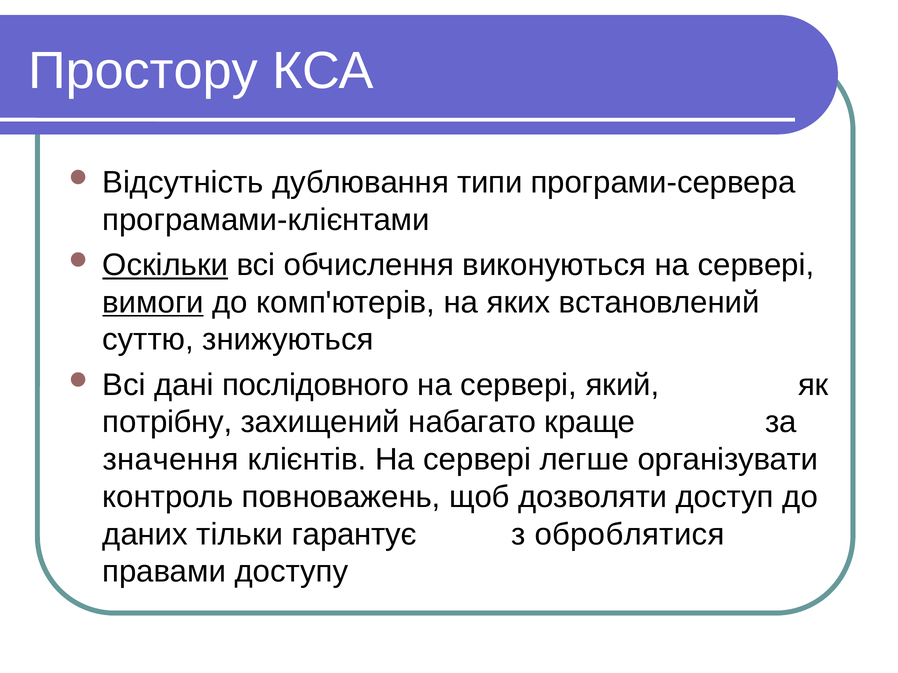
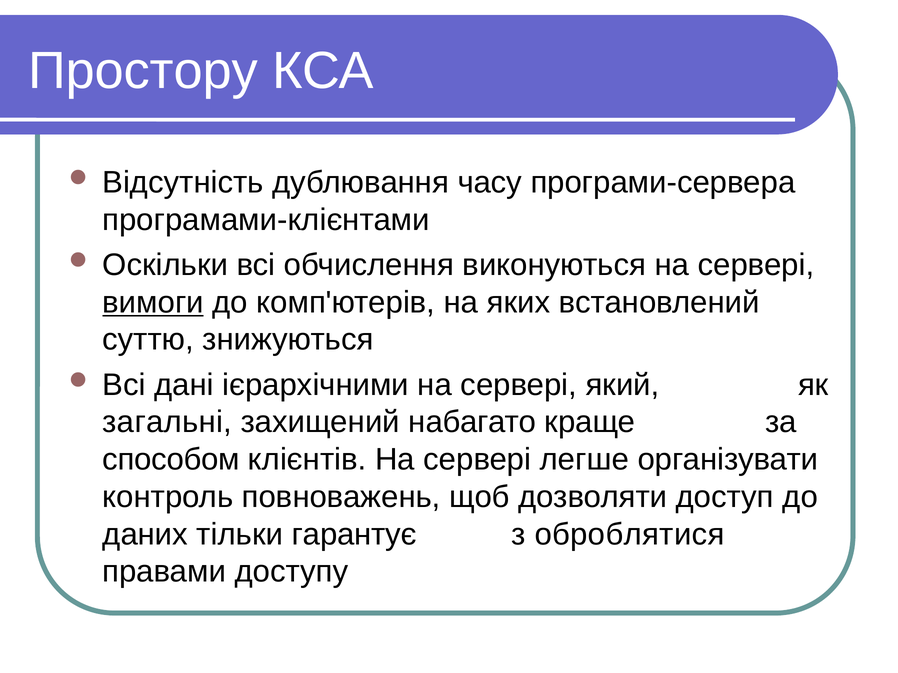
типи: типи -> часу (490, 183)
Оскільки underline: present -> none (165, 265)
послідовного: послідовного -> ієрархічними (316, 385)
потрібну: потрібну -> загальні (167, 423)
значення: значення -> способом (171, 460)
